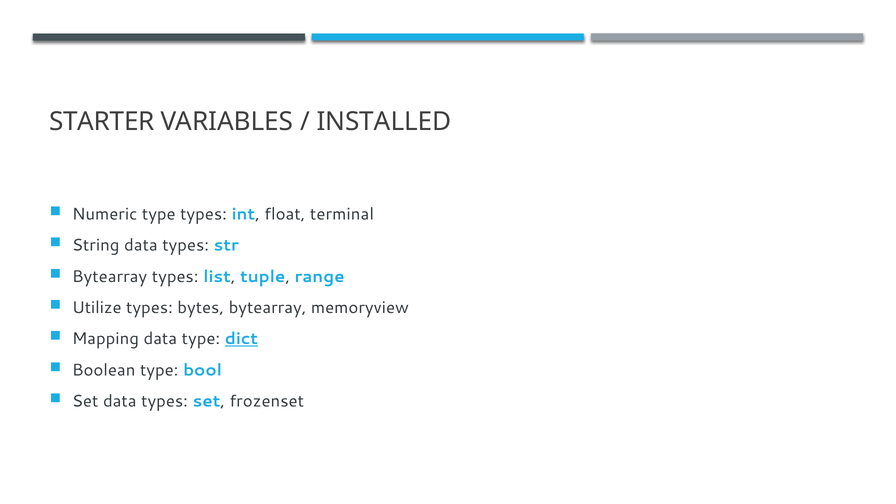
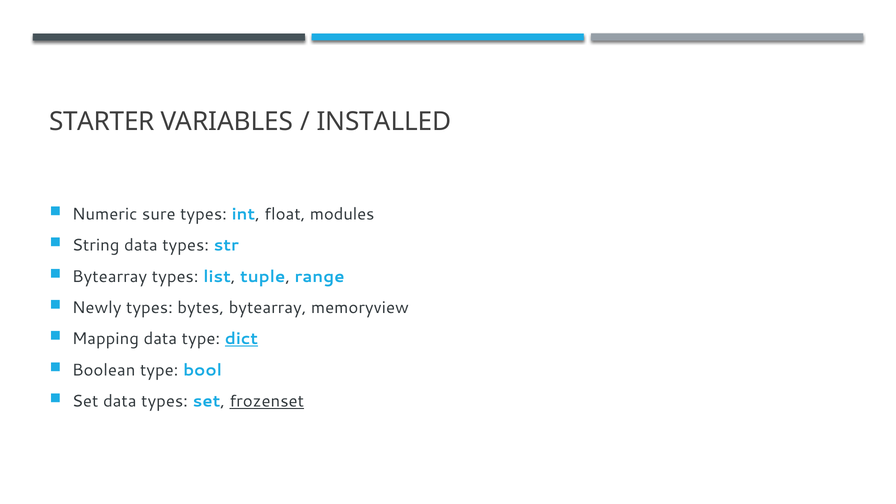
Numeric type: type -> sure (159, 214)
terminal: terminal -> modules (342, 214)
Utilize: Utilize -> Newly (97, 308)
frozenset underline: none -> present (267, 401)
